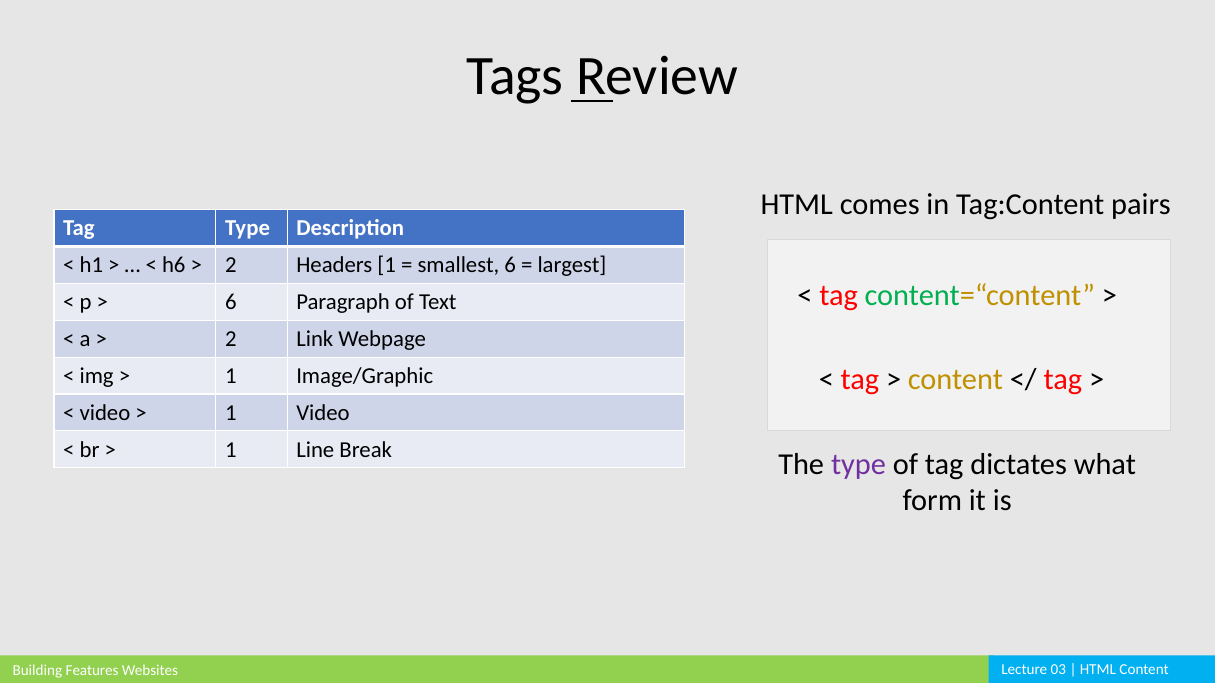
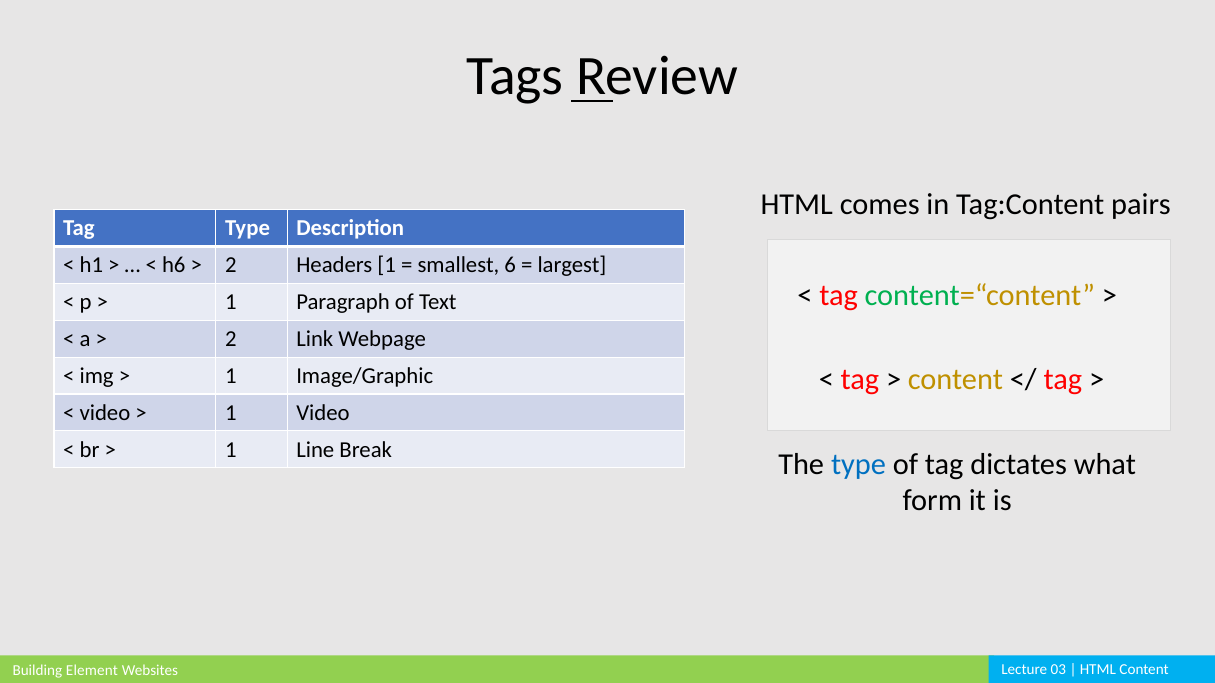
6: 6 -> 1 (231, 302)
type colour: purple -> blue (858, 465)
Features: Features -> Element (92, 671)
